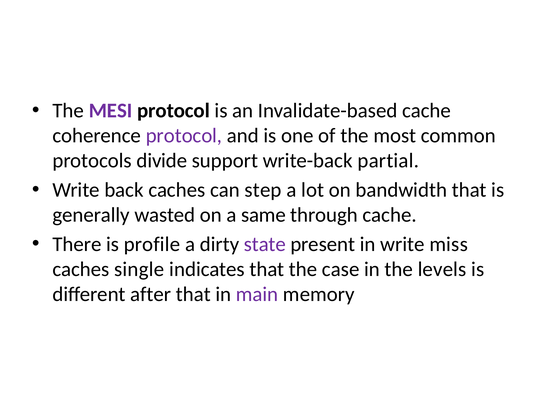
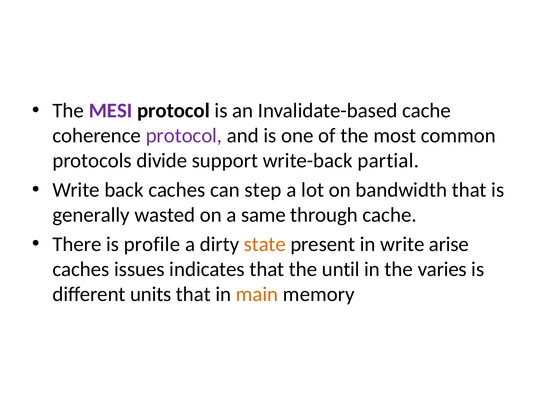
state colour: purple -> orange (265, 244)
miss: miss -> arise (449, 244)
single: single -> issues (139, 270)
case: case -> until (341, 270)
levels: levels -> varies (442, 270)
after: after -> units (151, 295)
main colour: purple -> orange (257, 295)
